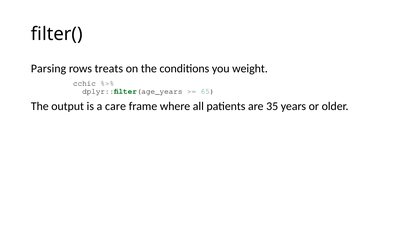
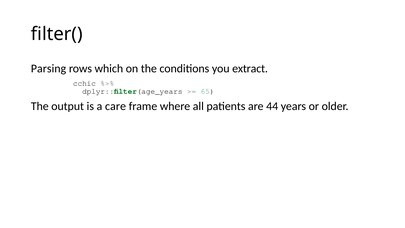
treats: treats -> which (109, 68)
weight: weight -> extract (250, 68)
35: 35 -> 44 (272, 106)
